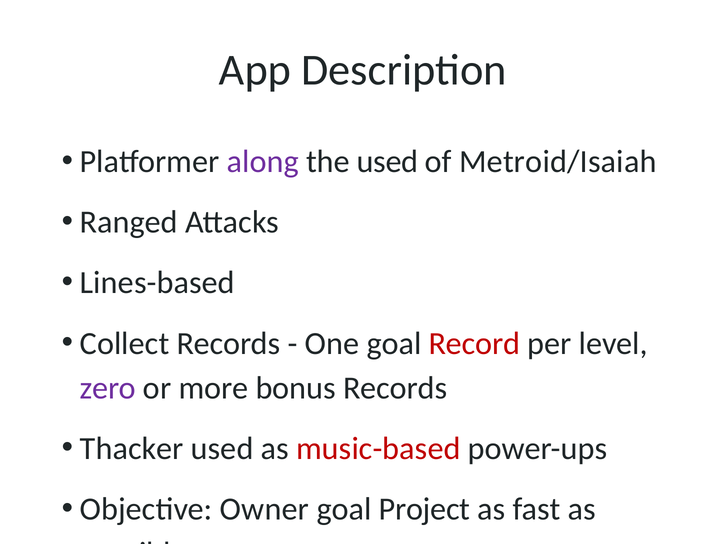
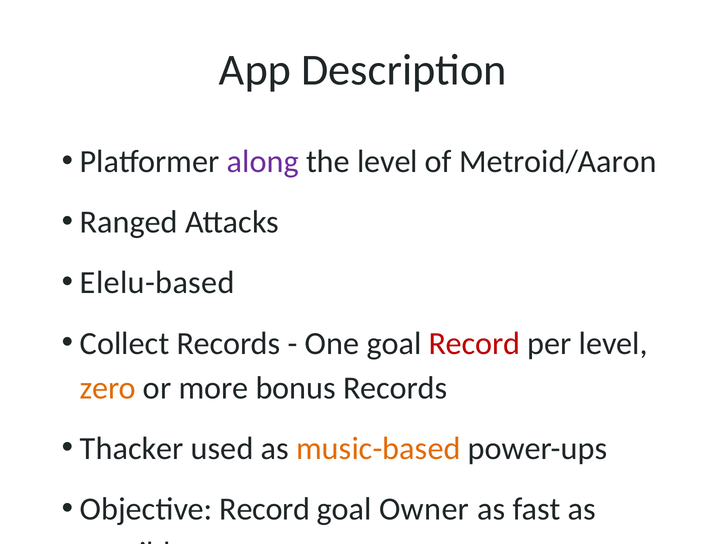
the used: used -> level (388, 162)
Metroid/Isaiah: Metroid/Isaiah -> Metroid/Aaron (558, 162)
Lines-based: Lines-based -> Elelu-based (157, 283)
zero colour: purple -> orange (108, 388)
music-based colour: red -> orange (378, 449)
Objective Owner: Owner -> Record (265, 510)
Project: Project -> Owner (424, 510)
